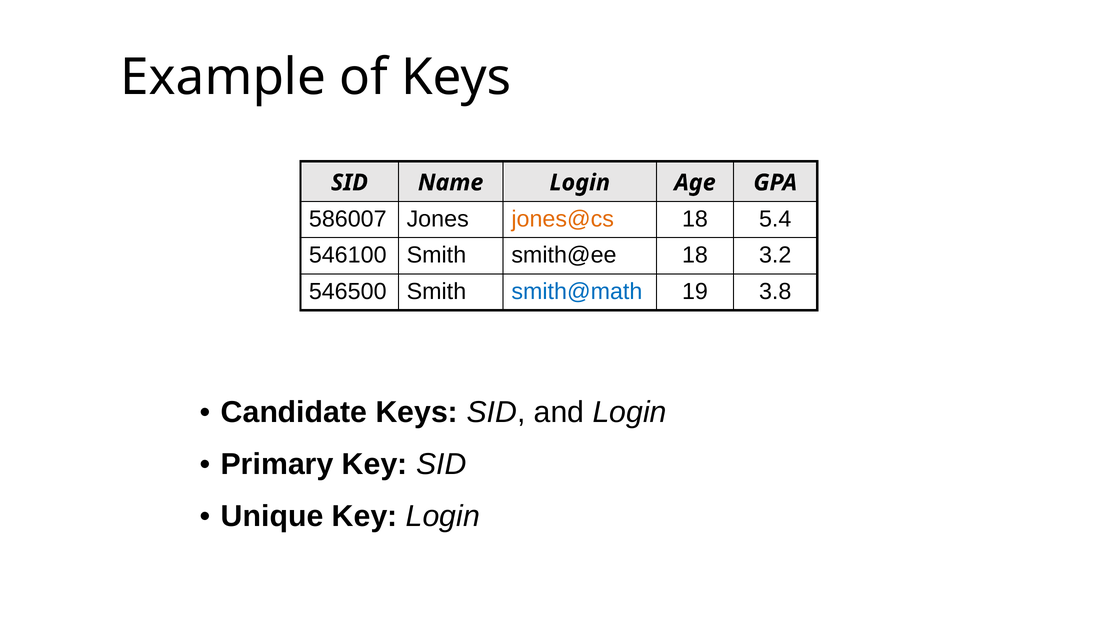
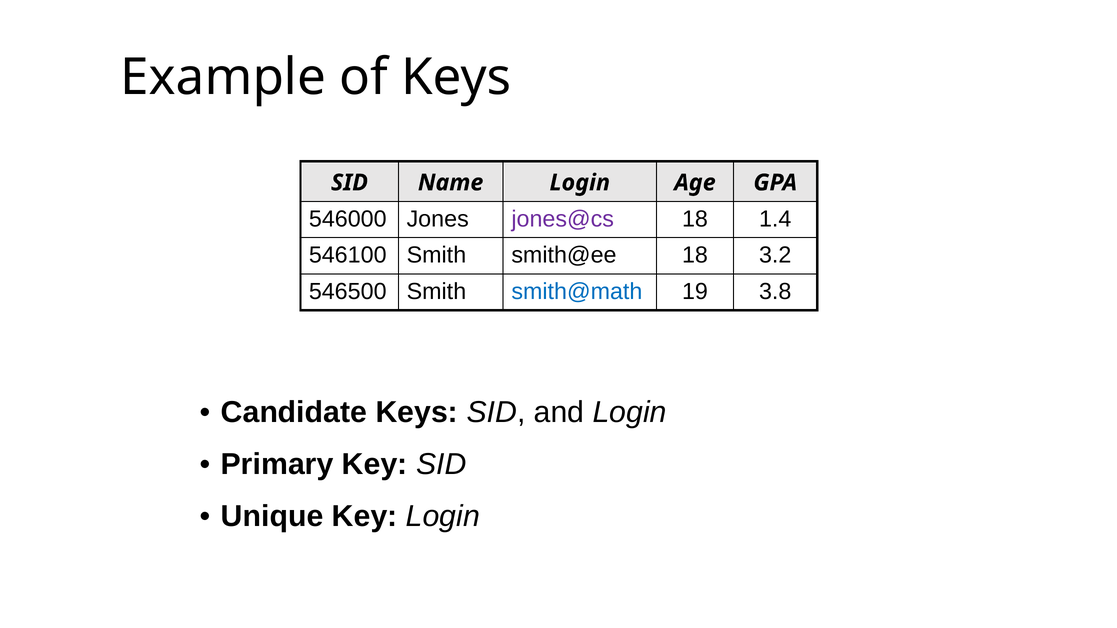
586007: 586007 -> 546000 (348, 219)
jones@cs colour: orange -> purple (563, 219)
5.4: 5.4 -> 1.4 (775, 219)
